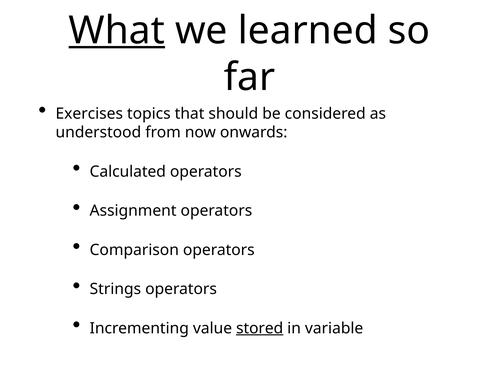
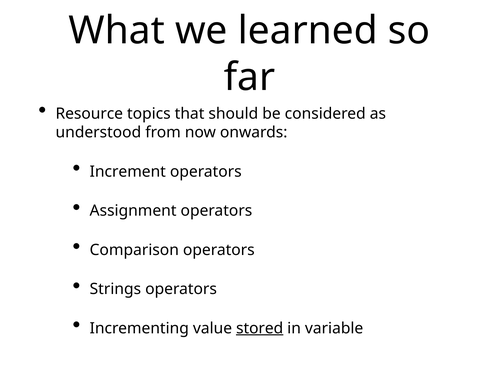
What underline: present -> none (117, 31)
Exercises: Exercises -> Resource (89, 114)
Calculated: Calculated -> Increment (128, 172)
